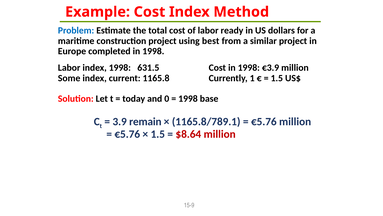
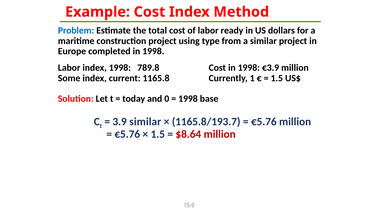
best: best -> type (211, 41)
631.5: 631.5 -> 789.8 (148, 68)
3.9 remain: remain -> similar (145, 121)
1165.8/789.1: 1165.8/789.1 -> 1165.8/193.7 (206, 121)
